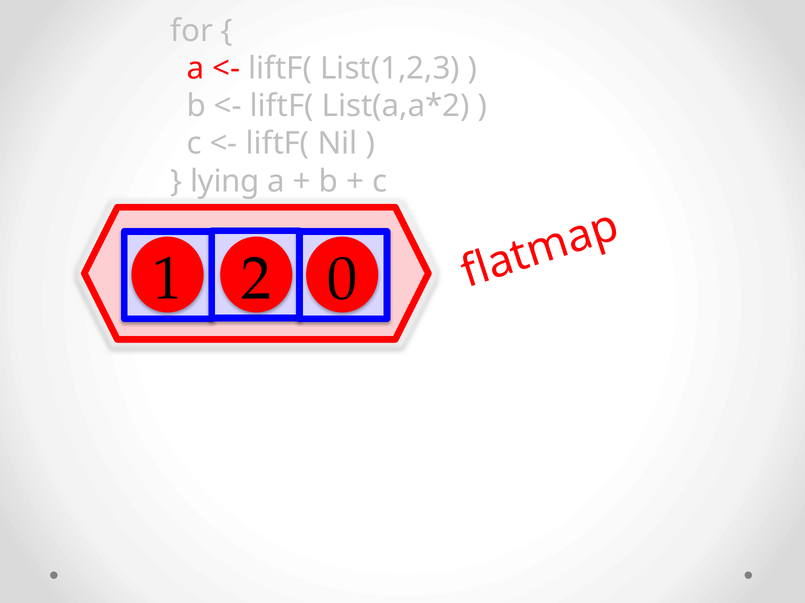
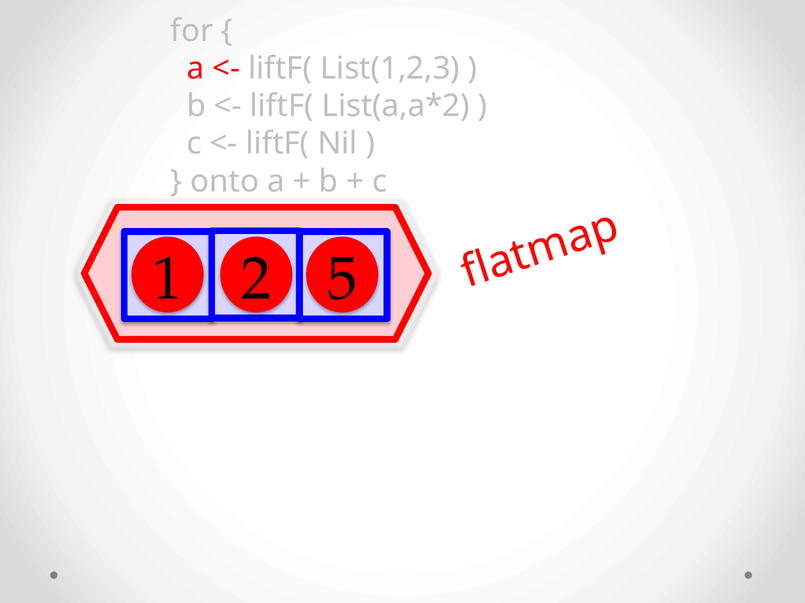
lying: lying -> onto (225, 181)
0: 0 -> 5 (342, 279)
